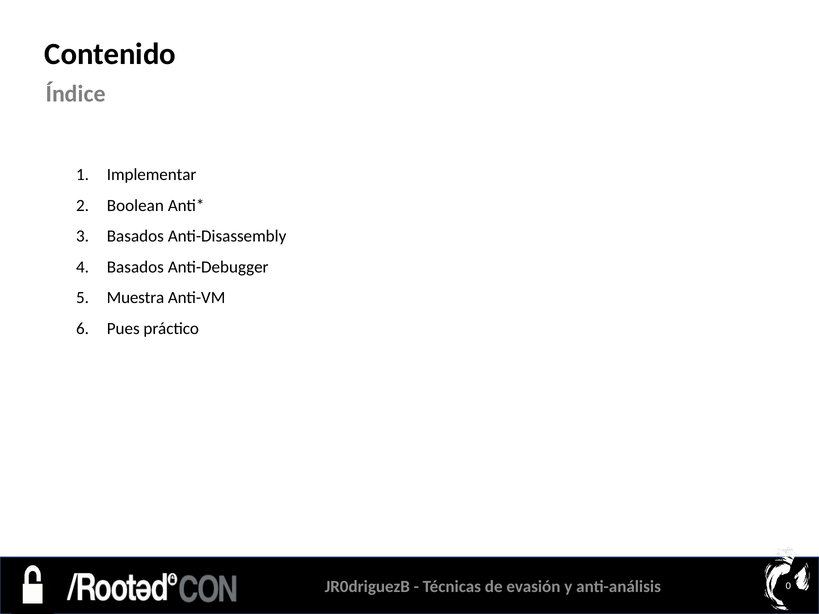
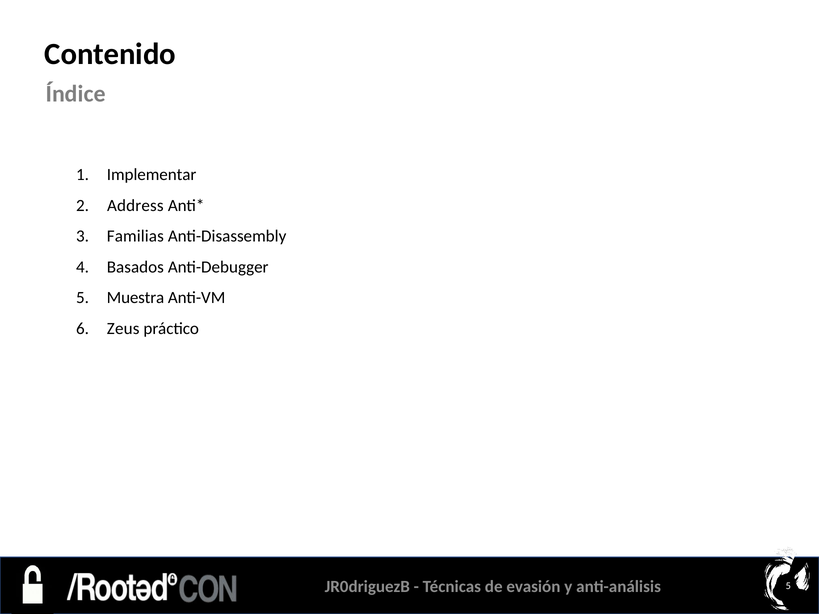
Boolean: Boolean -> Address (135, 206)
Basados: Basados -> Familias (135, 236)
Pues: Pues -> Zeus (123, 329)
anti-análisis 0: 0 -> 5 (788, 586)
